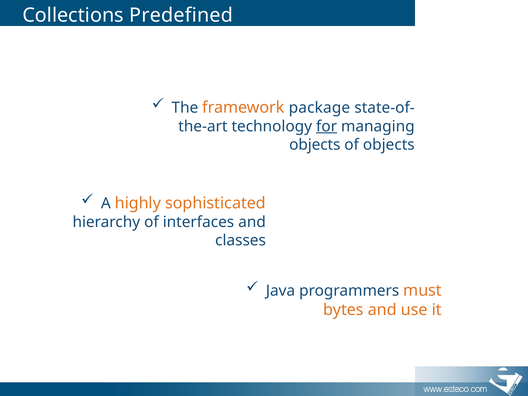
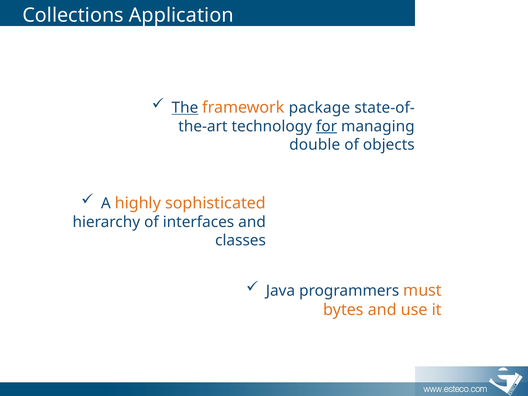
Predefined: Predefined -> Application (181, 15)
The underline: none -> present (185, 108)
objects: objects -> double (315, 145)
